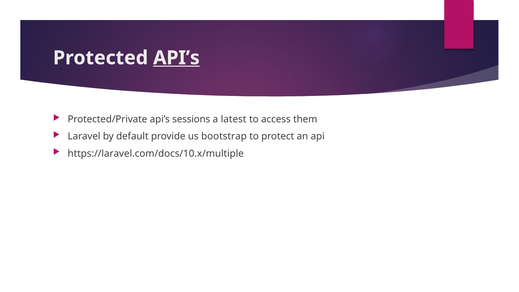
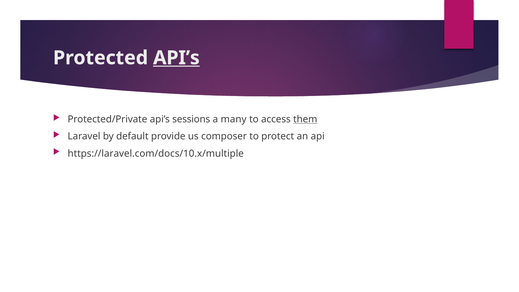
latest: latest -> many (234, 119)
them underline: none -> present (305, 119)
bootstrap: bootstrap -> composer (224, 136)
